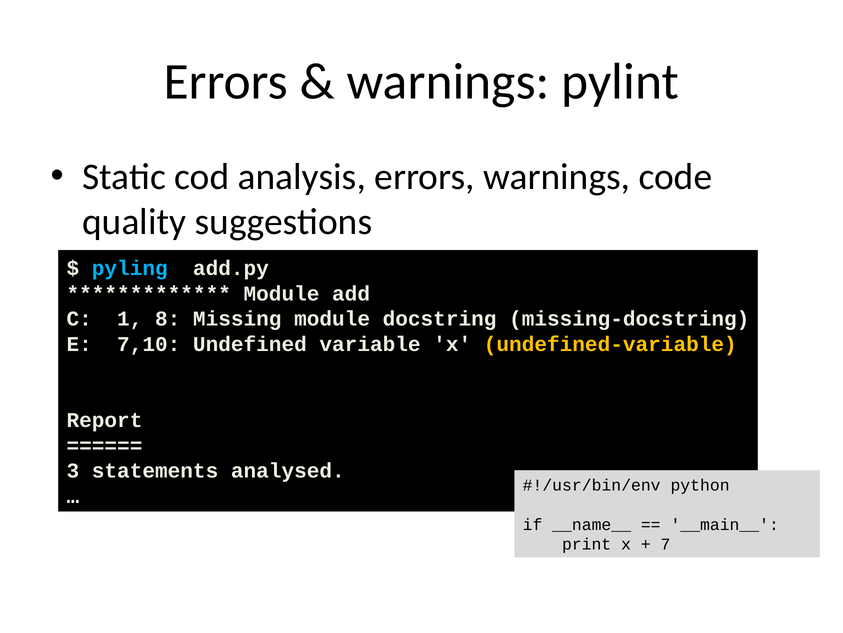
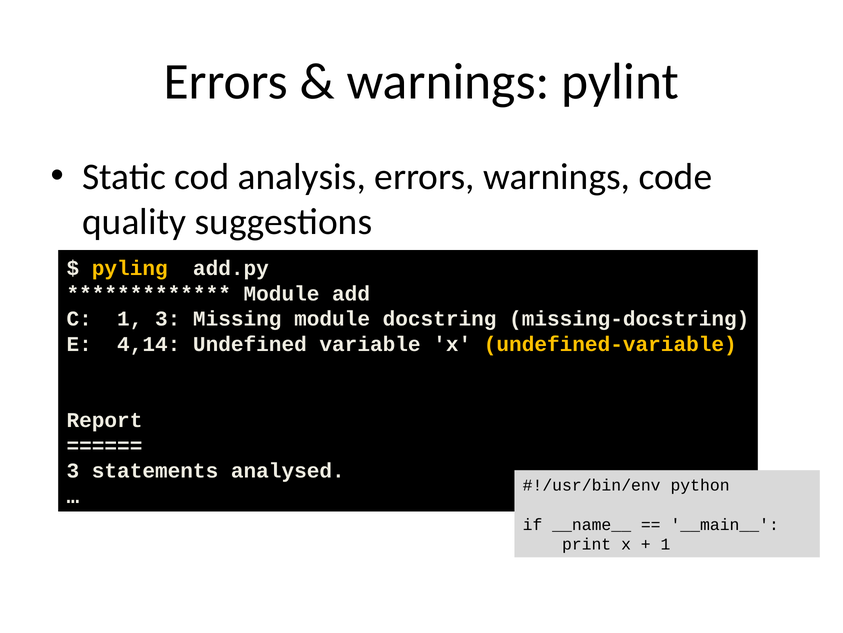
pyling colour: light blue -> yellow (130, 268)
1 8: 8 -> 3 (168, 319)
7,10: 7,10 -> 4,14 (149, 344)
7: 7 -> 1 (666, 544)
